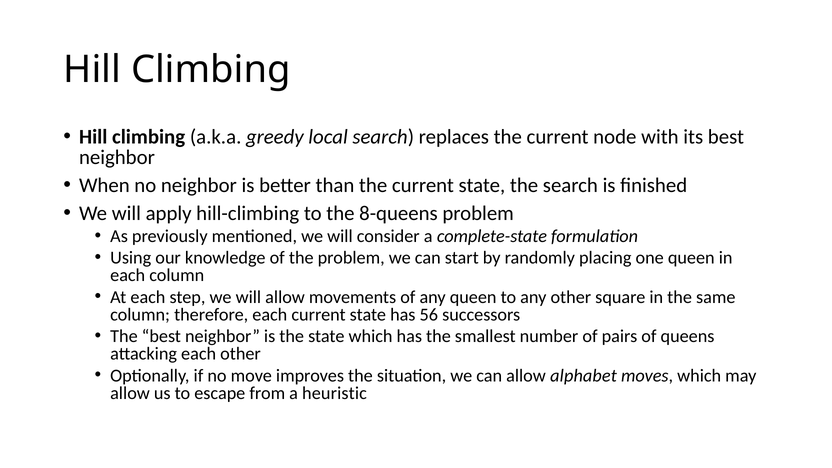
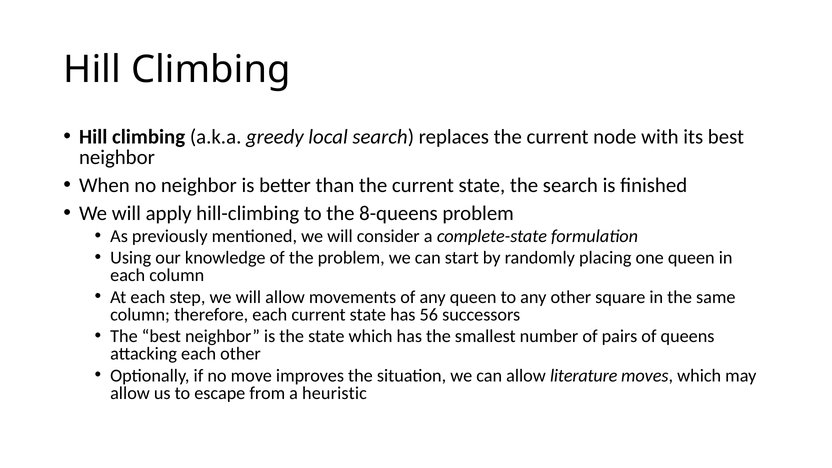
alphabet: alphabet -> literature (584, 376)
